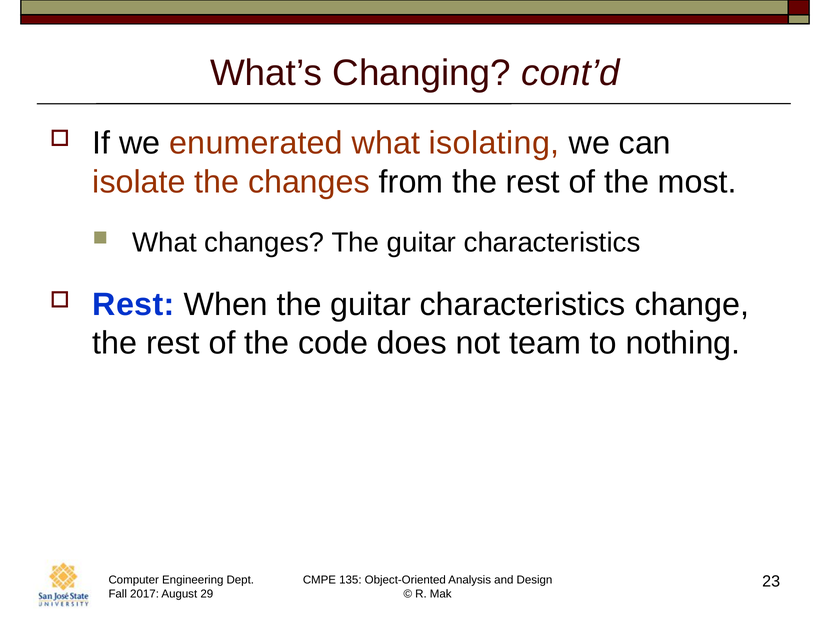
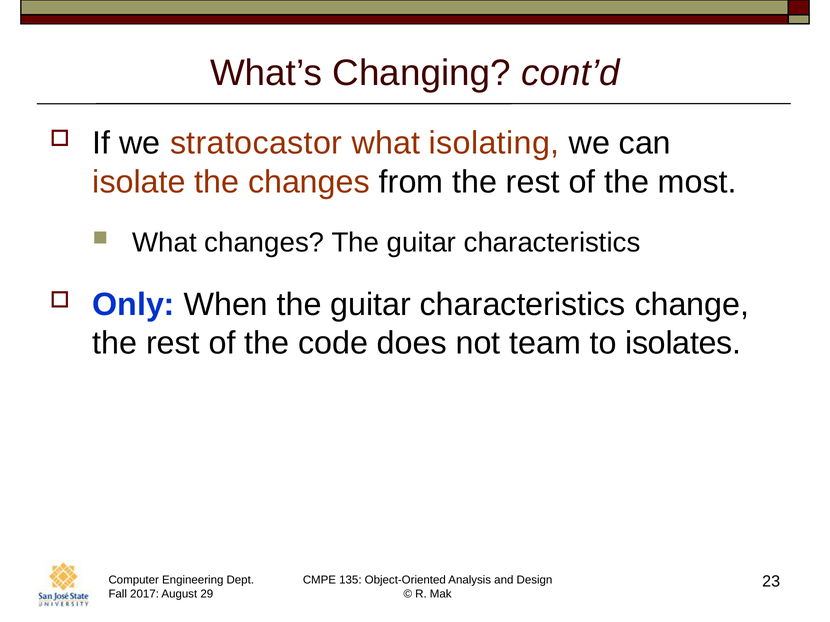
enumerated: enumerated -> stratocastor (256, 143)
Rest: Rest -> Only (134, 305)
nothing: nothing -> isolates (683, 344)
